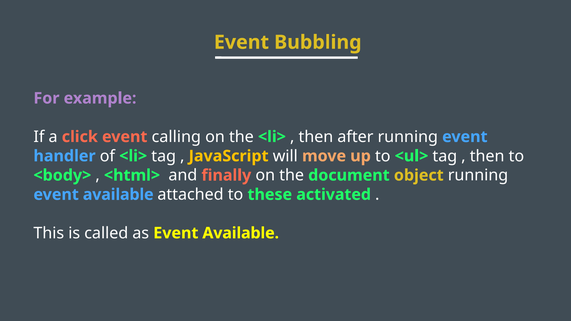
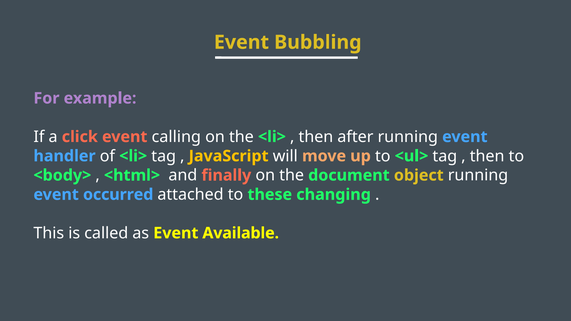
available: available -> occurred (118, 195)
activated: activated -> changing (334, 195)
